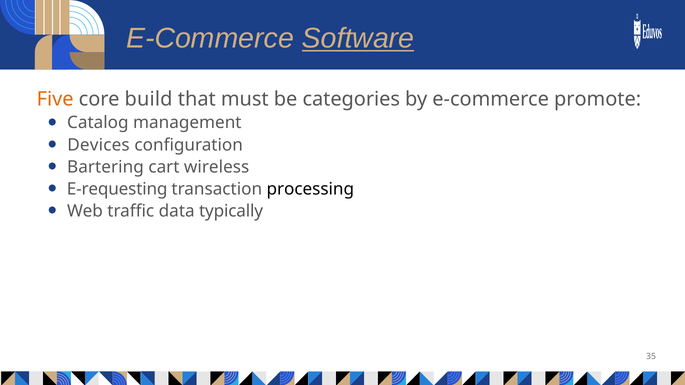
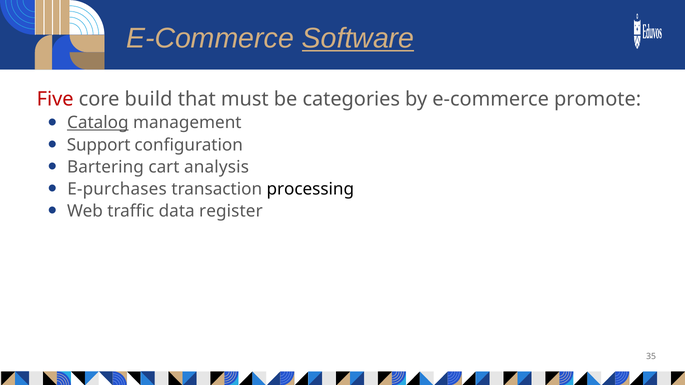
Five colour: orange -> red (55, 99)
Catalog underline: none -> present (98, 123)
Devices: Devices -> Support (99, 145)
wireless: wireless -> analysis (217, 167)
E-requesting: E-requesting -> E-purchases (117, 189)
typically: typically -> register (231, 211)
